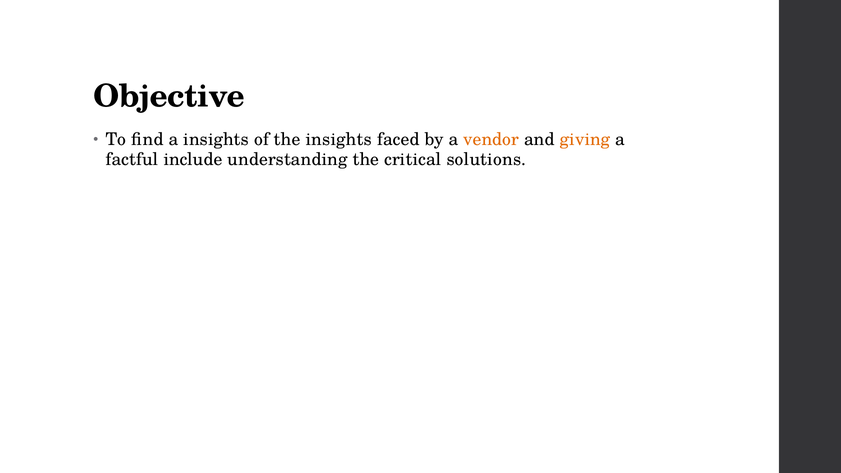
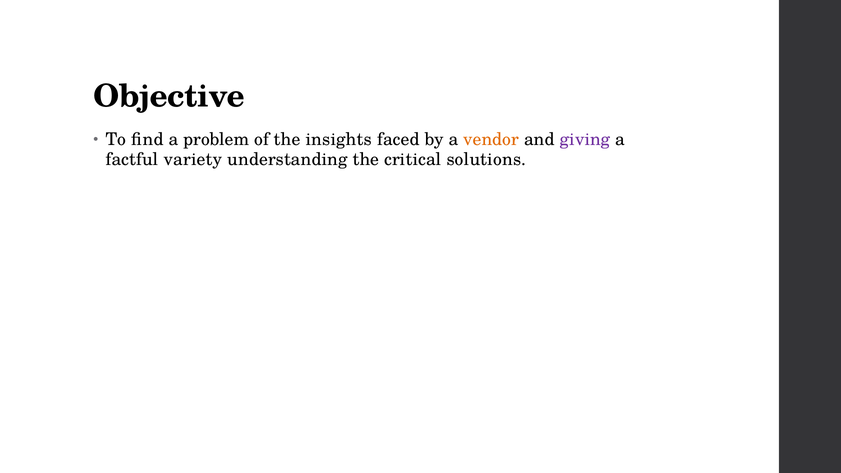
a insights: insights -> problem (216, 140)
giving colour: orange -> purple (585, 140)
include: include -> variety (193, 160)
